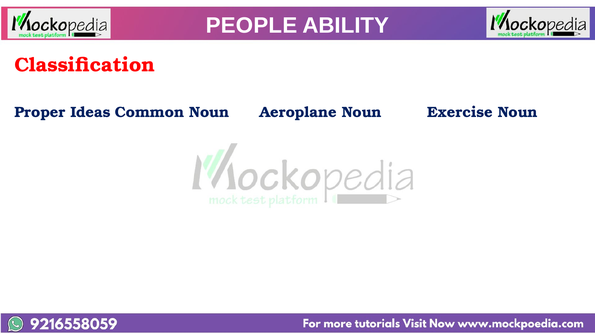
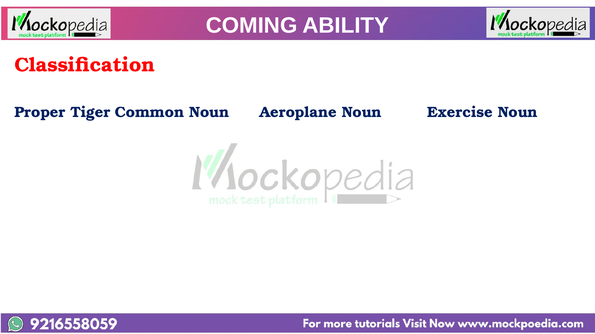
PEOPLE: PEOPLE -> COMING (252, 26)
Ideas: Ideas -> Tiger (90, 112)
